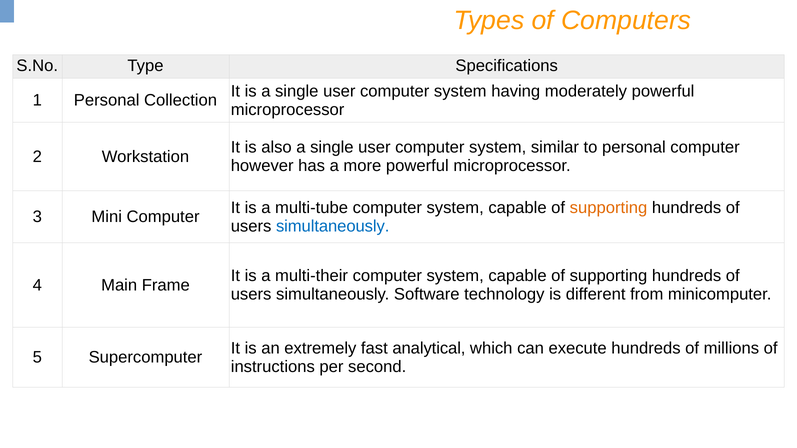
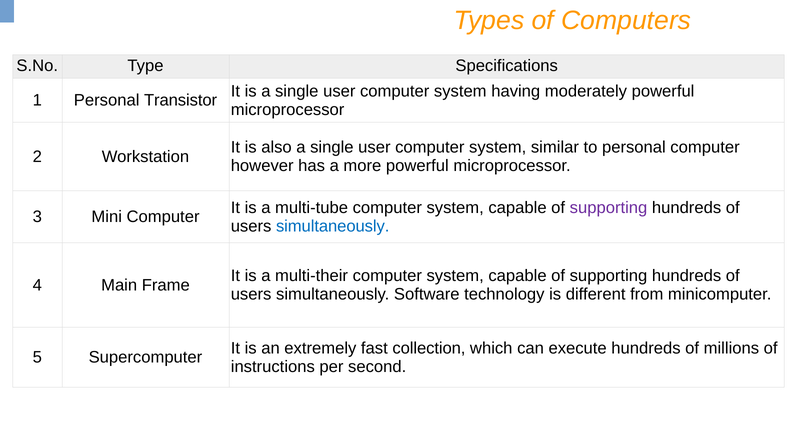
Collection: Collection -> Transistor (181, 101)
supporting colour: orange -> purple (609, 208)
analytical: analytical -> collection (429, 348)
